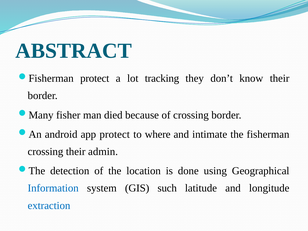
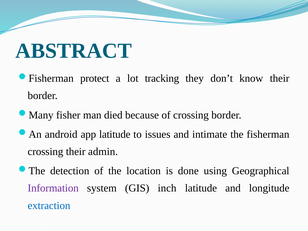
app protect: protect -> latitude (115, 134)
where: where -> issues (158, 134)
Information colour: blue -> purple (53, 188)
such: such -> inch (167, 188)
